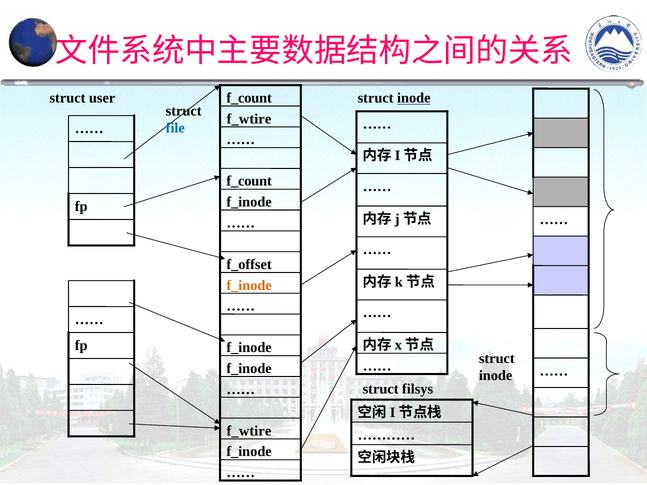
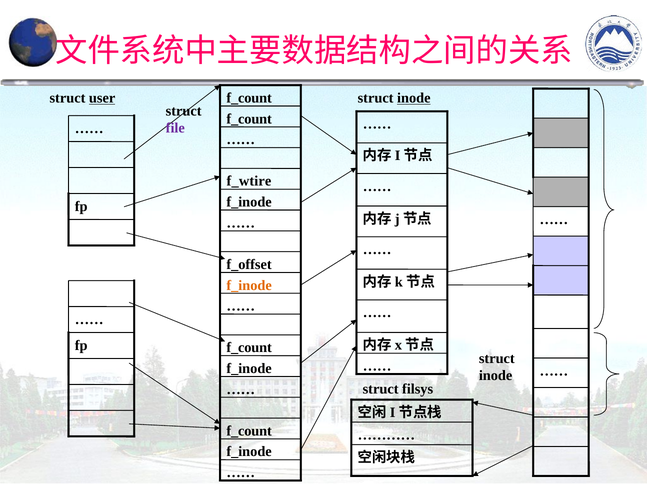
user underline: none -> present (102, 98)
f_wtire: f_wtire -> f_count (249, 119)
file colour: blue -> purple (175, 128)
f_count: f_count -> f_wtire (249, 181)
f_inode: f_inode -> f_count (249, 348)
f_wtire: f_wtire -> f_count (249, 431)
